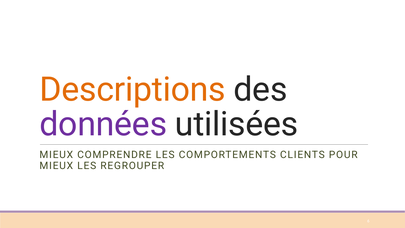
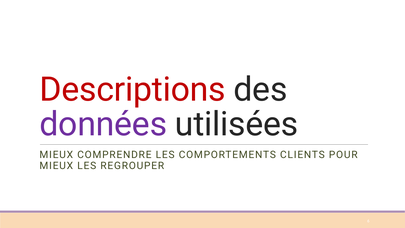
Descriptions colour: orange -> red (133, 90)
